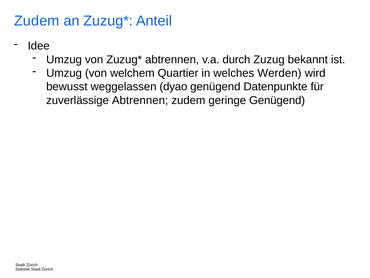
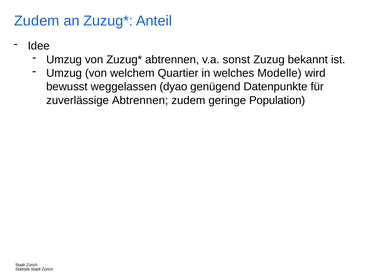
durch: durch -> sonst (236, 59)
Werden: Werden -> Modelle (279, 73)
geringe Genügend: Genügend -> Population (277, 100)
